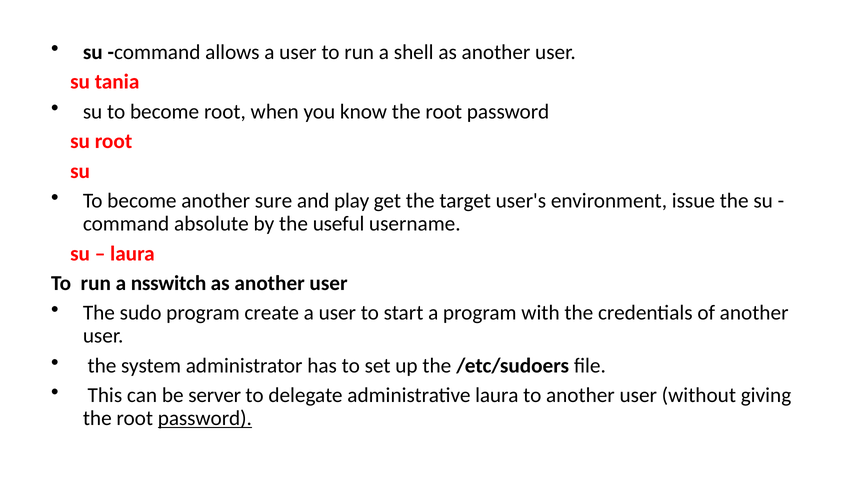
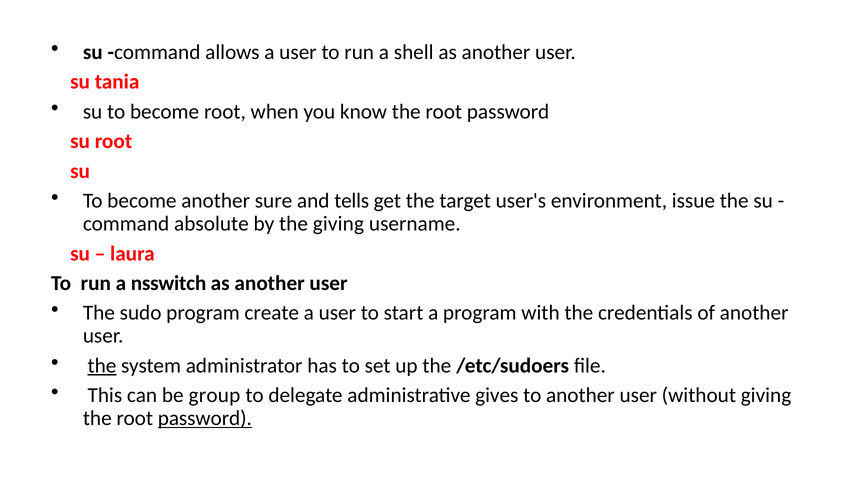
play: play -> tells (352, 201)
the useful: useful -> giving (338, 224)
the underline: none -> present (102, 366)
server: server -> group (214, 396)
administrative laura: laura -> gives (497, 396)
